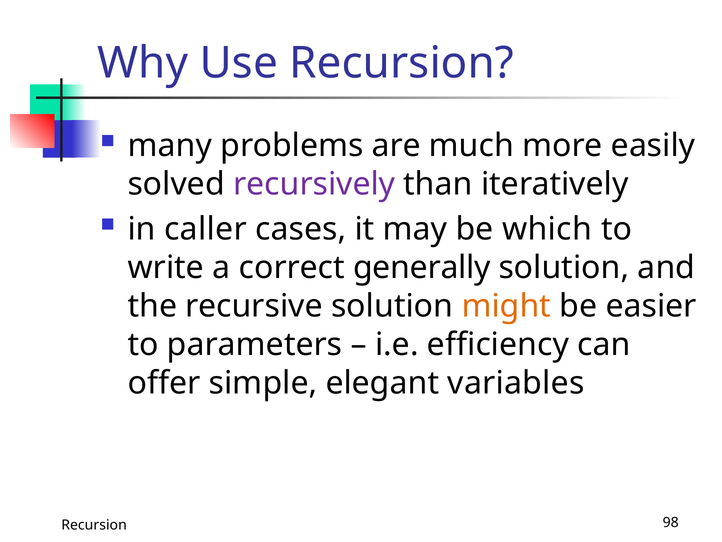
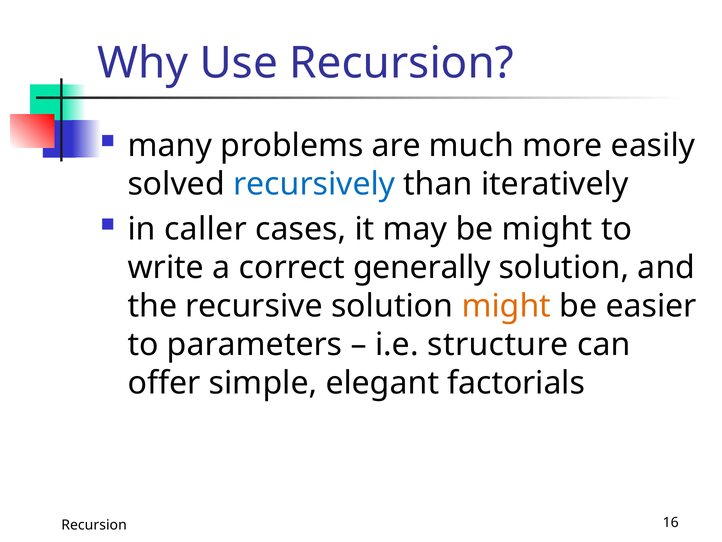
recursively colour: purple -> blue (314, 184)
be which: which -> might (547, 229)
efficiency: efficiency -> structure (498, 344)
variables: variables -> factorials (516, 383)
98: 98 -> 16 (671, 522)
